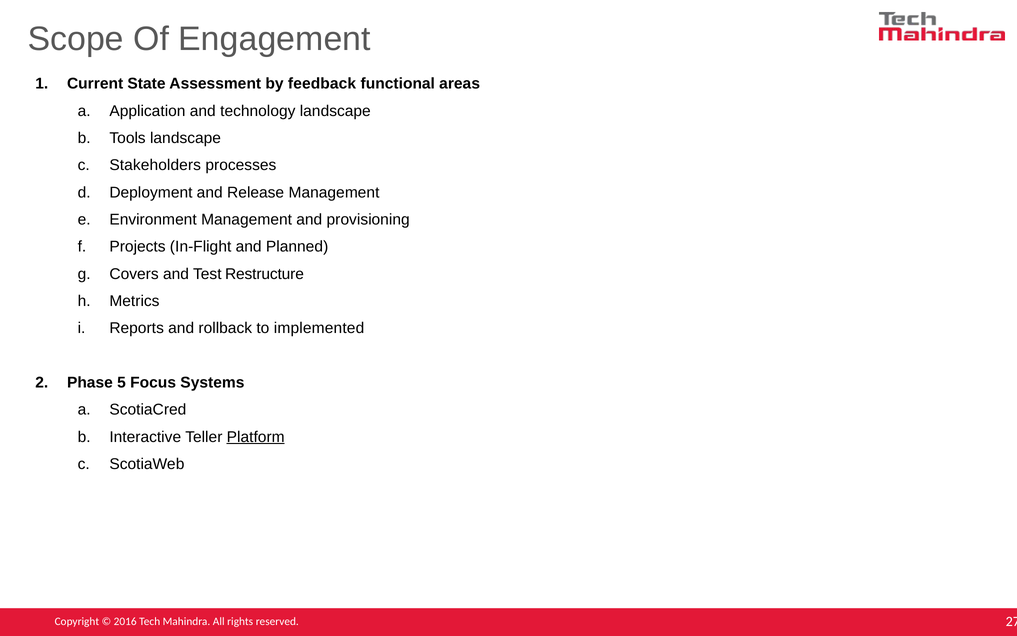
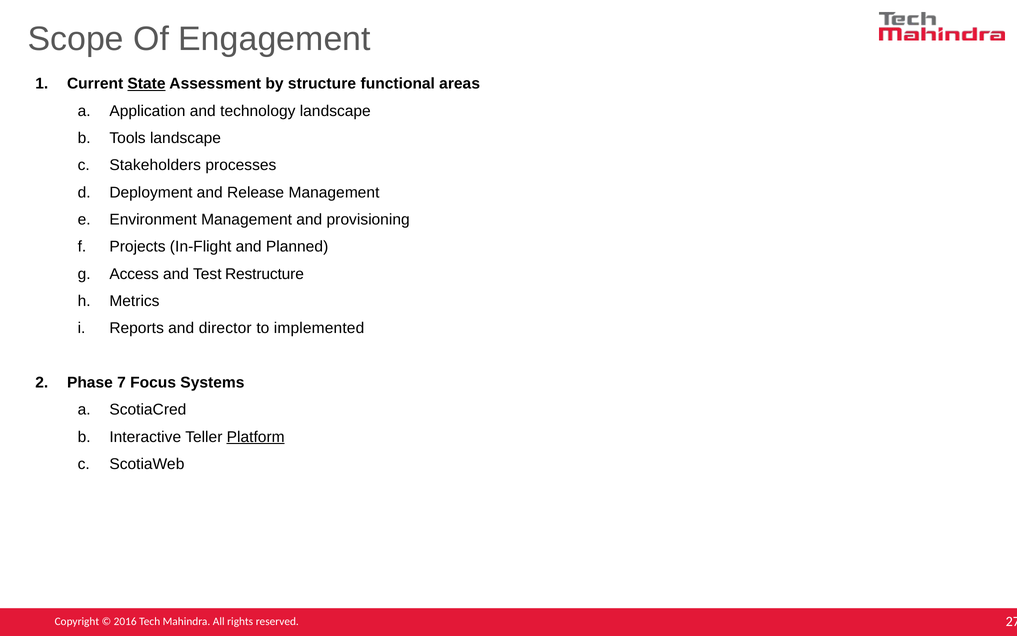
State underline: none -> present (147, 84)
feedback: feedback -> structure (322, 84)
Covers: Covers -> Access (134, 274)
rollback: rollback -> director (225, 328)
5: 5 -> 7 (121, 382)
